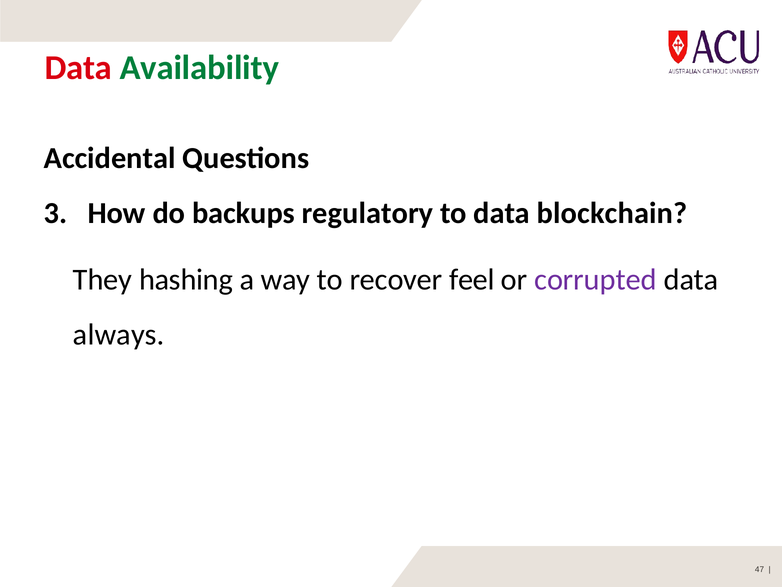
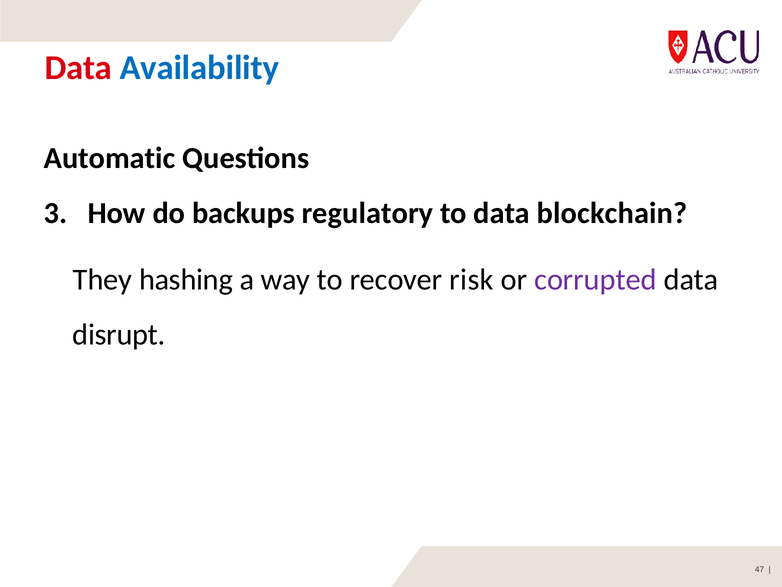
Availability colour: green -> blue (199, 68)
Accidental: Accidental -> Automatic (110, 158)
feel: feel -> risk (472, 279)
always: always -> disrupt (119, 334)
